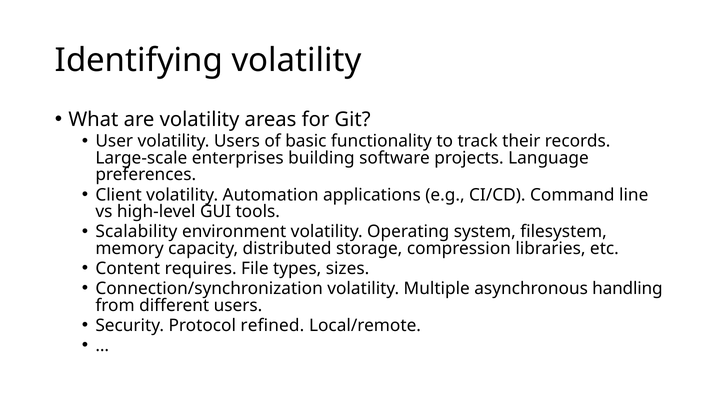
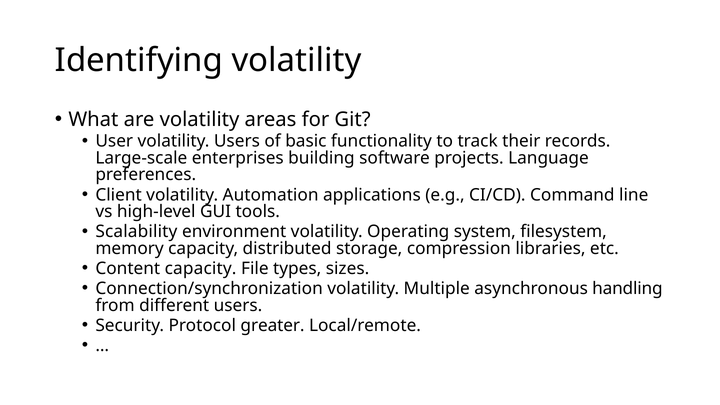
Content requires: requires -> capacity (201, 269)
refined: refined -> greater (273, 326)
